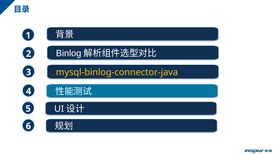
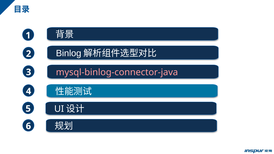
mysql-binlog-connector-java colour: yellow -> pink (117, 72)
